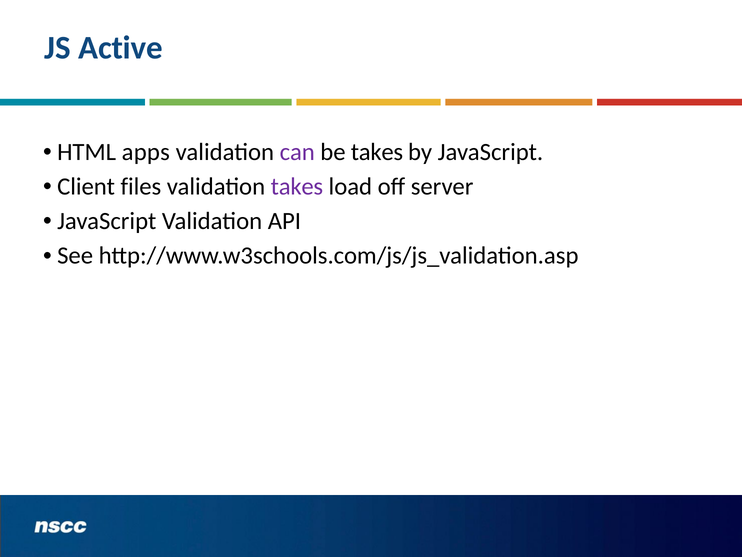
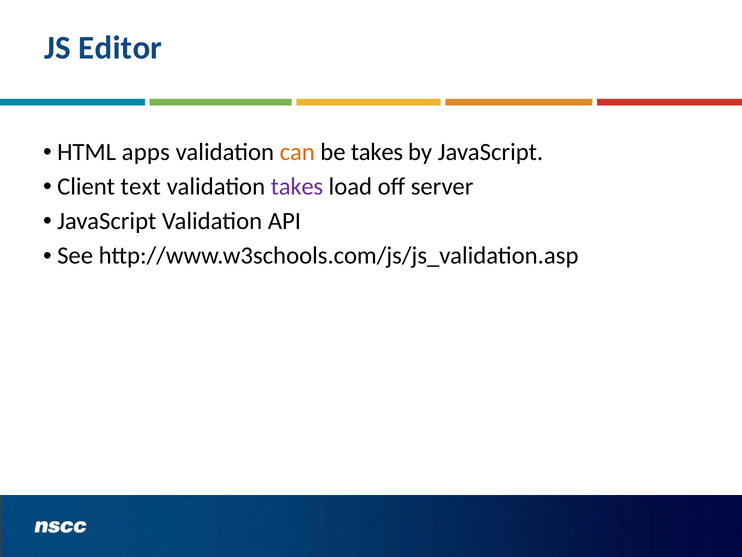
Active: Active -> Editor (120, 48)
can colour: purple -> orange (297, 152)
files: files -> text (141, 186)
